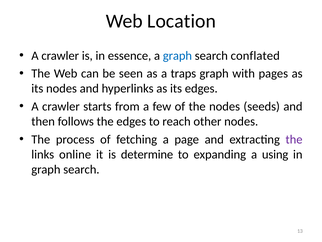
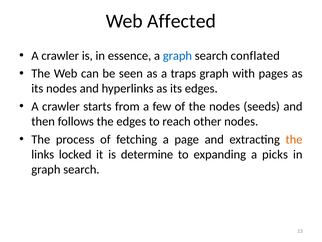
Location: Location -> Affected (182, 21)
the colour: purple -> orange (294, 139)
online: online -> locked (75, 154)
using: using -> picks (275, 154)
